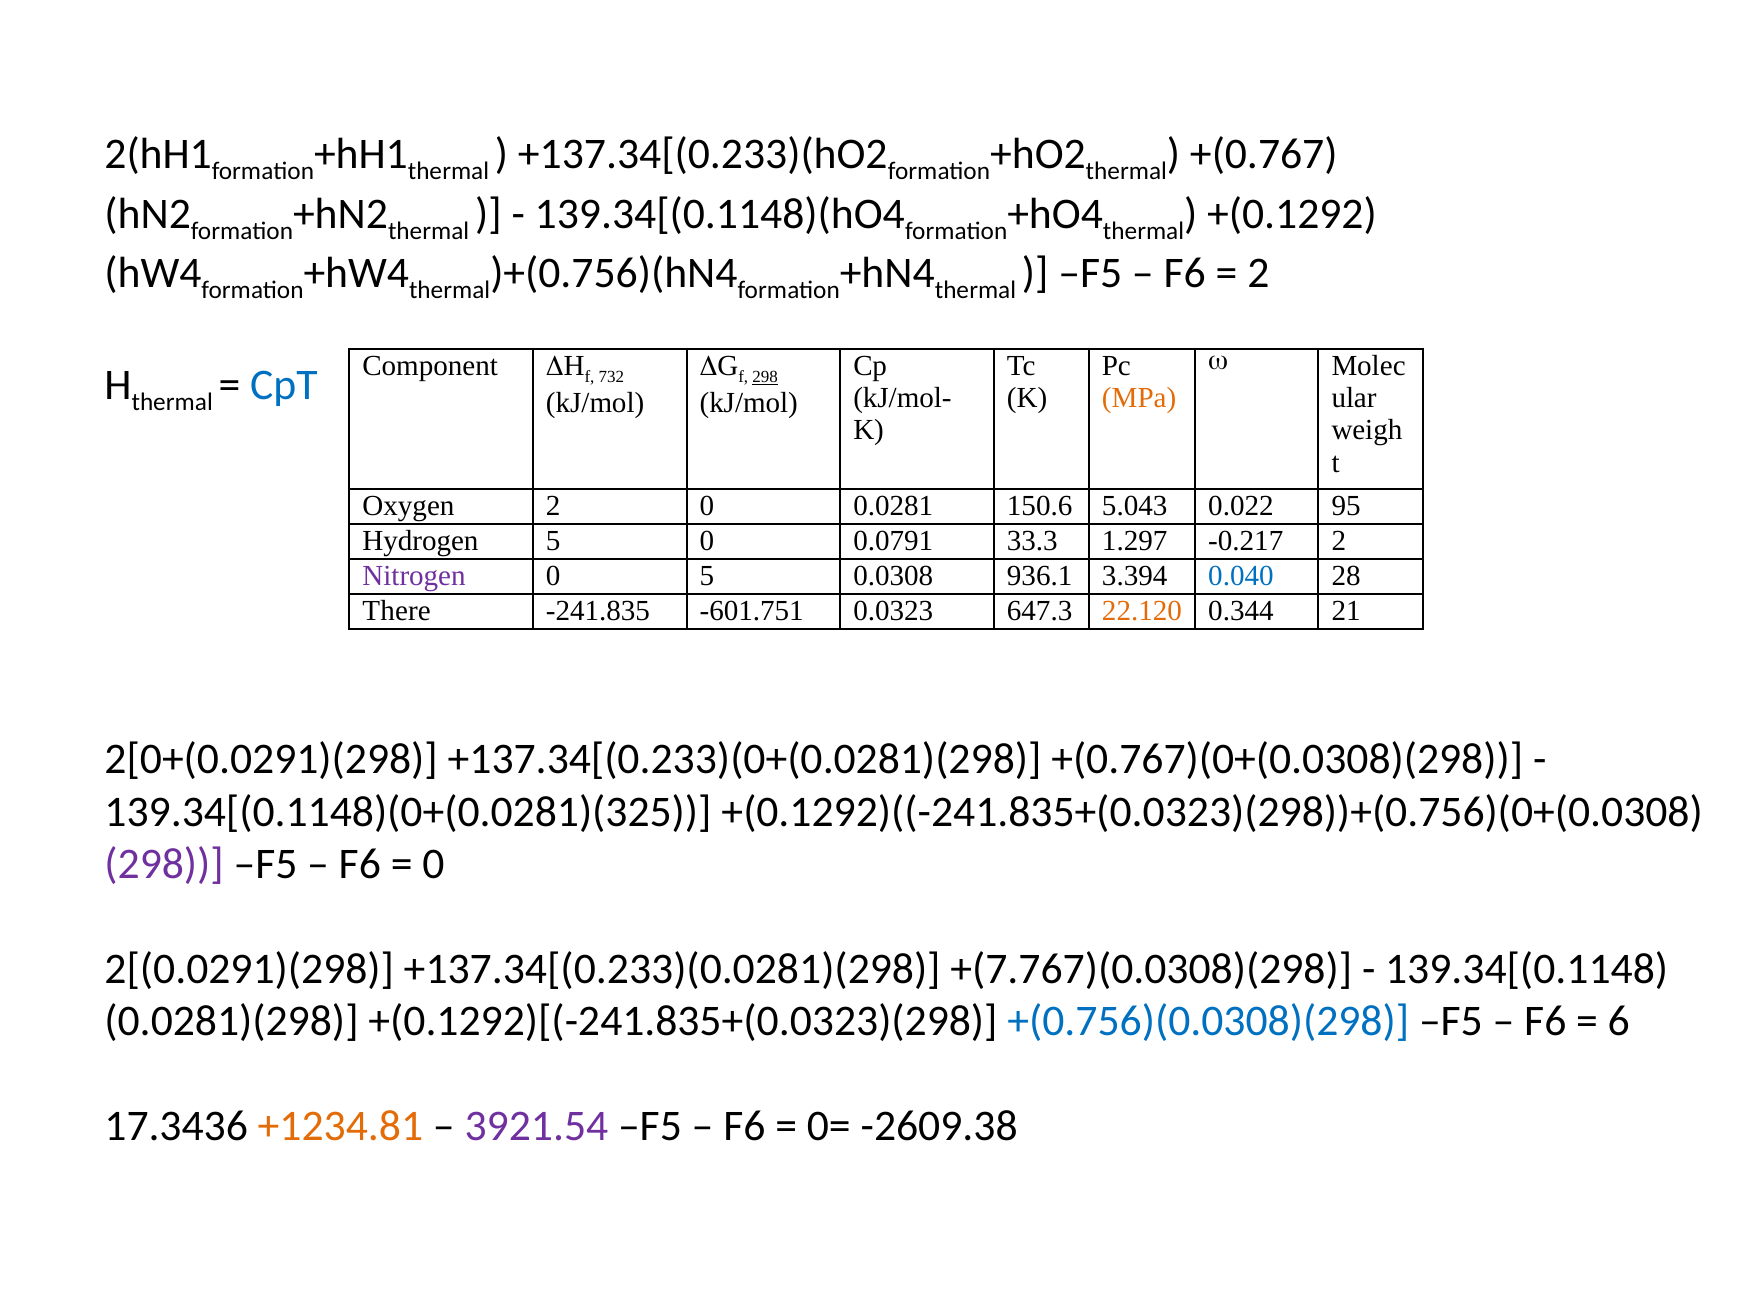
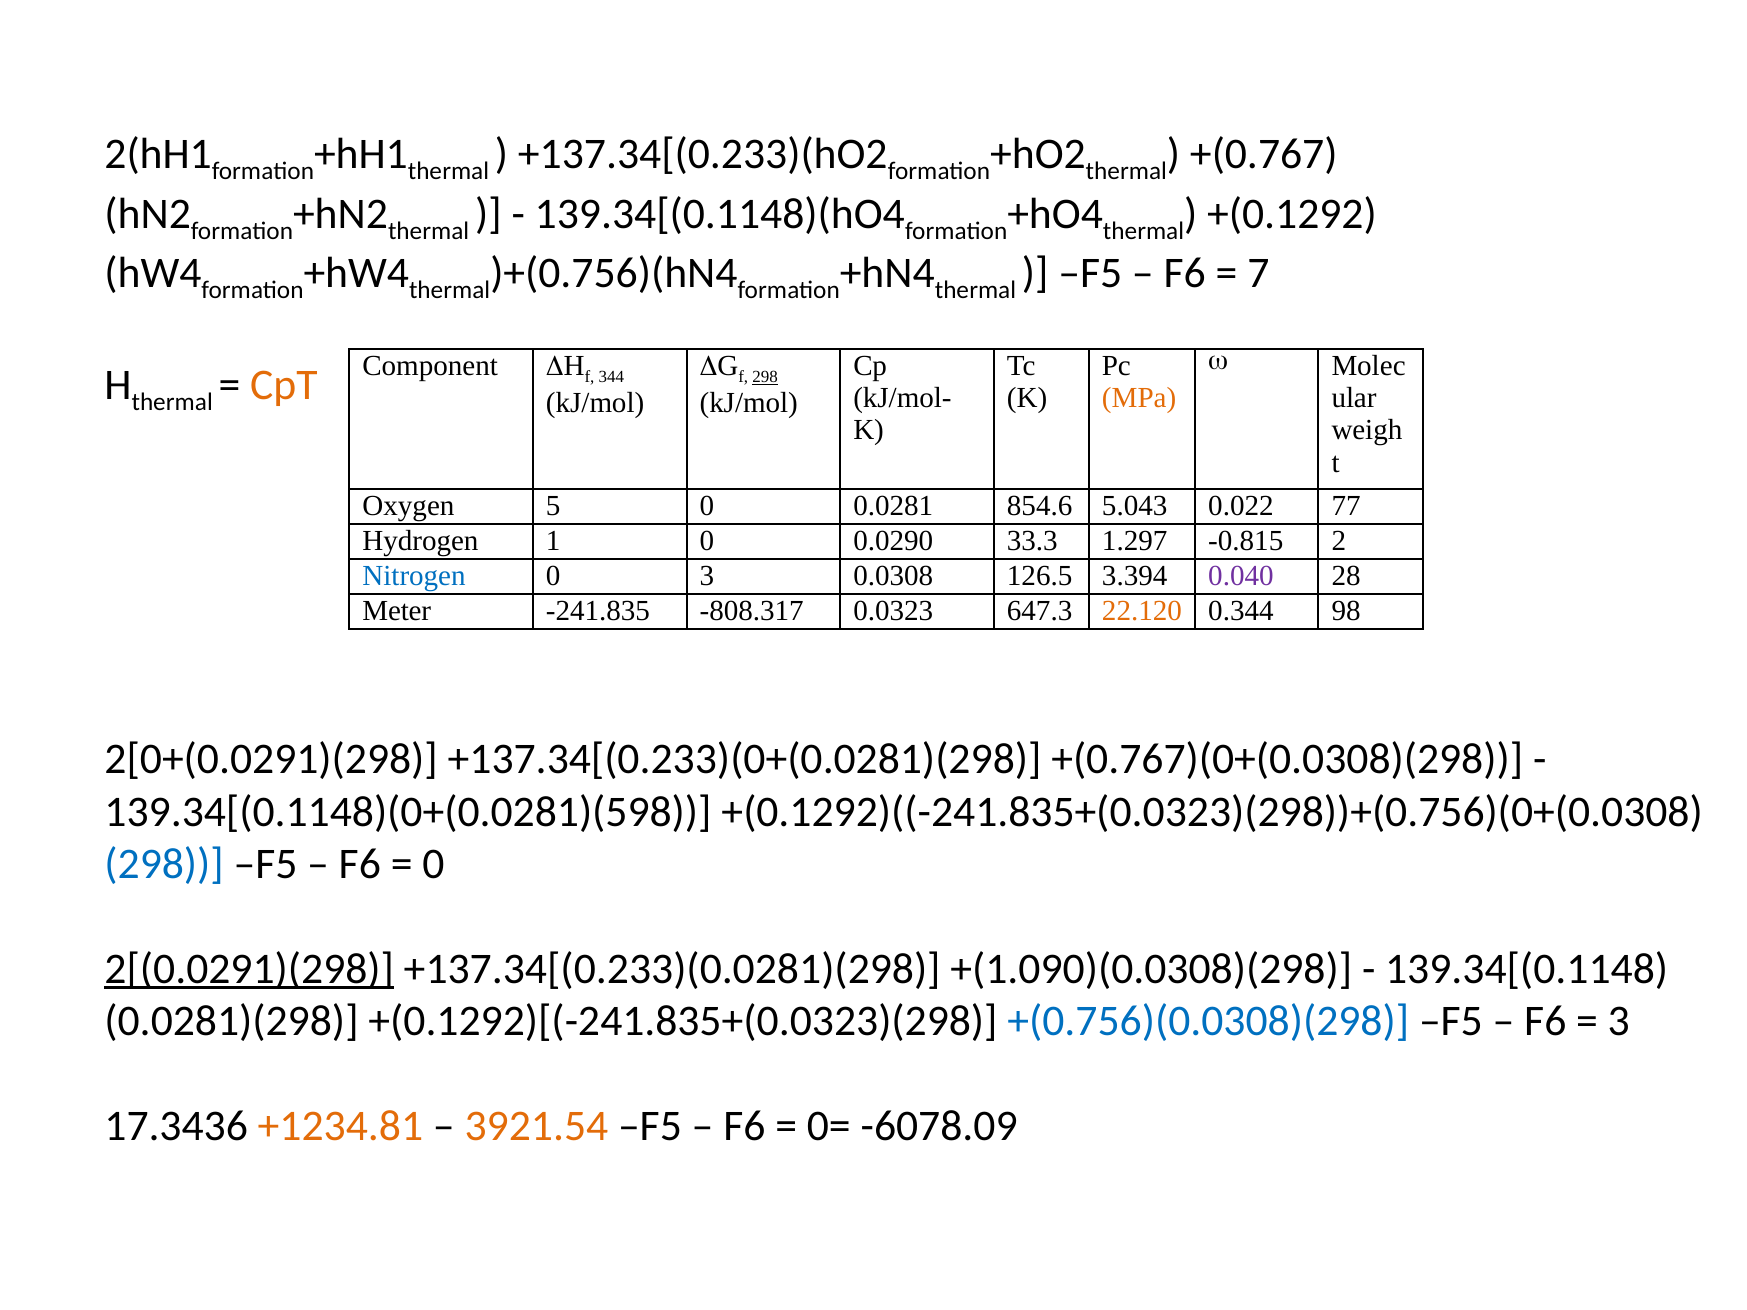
2: 2 -> 7 (1258, 273)
732: 732 -> 344 (611, 377)
CpT colour: blue -> orange (284, 385)
Oxygen 2: 2 -> 5 (553, 506)
150.6: 150.6 -> 854.6 (1040, 506)
95: 95 -> 77 (1346, 506)
Hydrogen 5: 5 -> 1 (553, 541)
0.0791: 0.0791 -> 0.0290 (893, 541)
-0.217: -0.217 -> -0.815 (1246, 541)
Nitrogen colour: purple -> blue (414, 576)
0 5: 5 -> 3 (707, 576)
936.1: 936.1 -> 126.5 (1040, 576)
0.040 colour: blue -> purple (1241, 576)
There: There -> Meter (397, 611)
-601.751: -601.751 -> -808.317 (752, 611)
21: 21 -> 98 (1346, 611)
139.34[(0.1148)(0+(0.0281)(325: 139.34[(0.1148)(0+(0.0281)(325 -> 139.34[(0.1148)(0+(0.0281)(598 (408, 812)
298 colour: purple -> blue (164, 864)
2[(0.0291)(298 underline: none -> present (249, 969)
+(7.767)(0.0308)(298: +(7.767)(0.0308)(298 -> +(1.090)(0.0308)(298 (1151, 969)
6: 6 -> 3 (1619, 1021)
3921.54 colour: purple -> orange (536, 1126)
-2609.38: -2609.38 -> -6078.09 (939, 1126)
